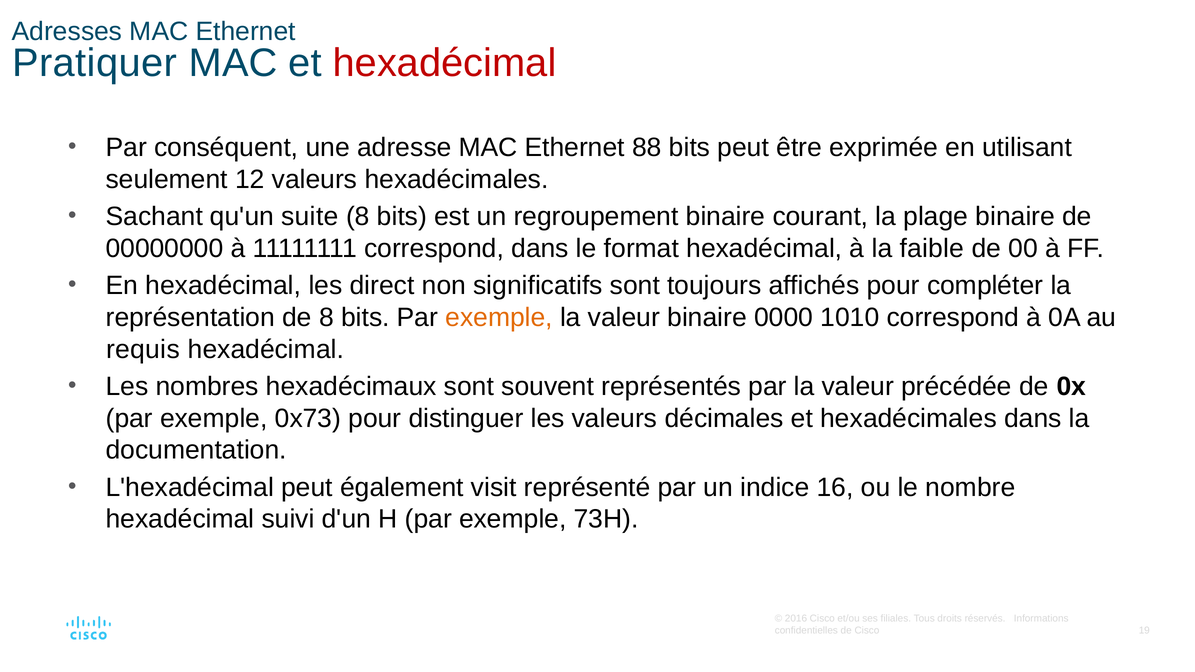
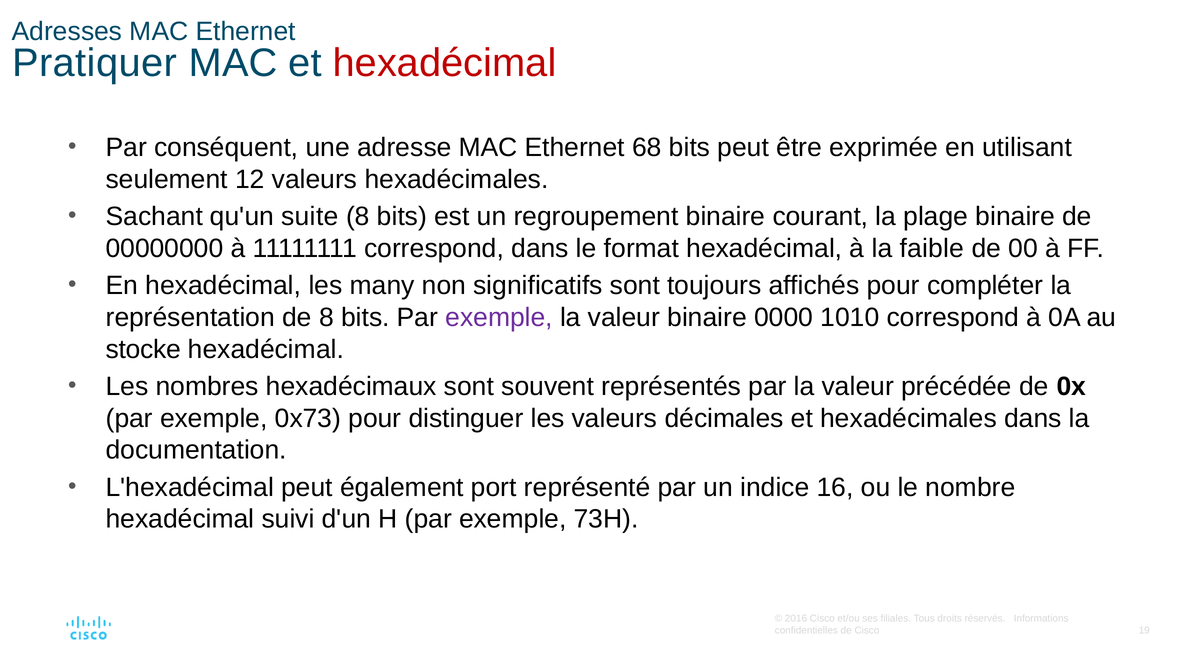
88: 88 -> 68 (647, 148)
direct: direct -> many (382, 286)
exemple colour: orange -> purple (499, 318)
requis: requis -> stocke (143, 349)
visit: visit -> port (494, 487)
